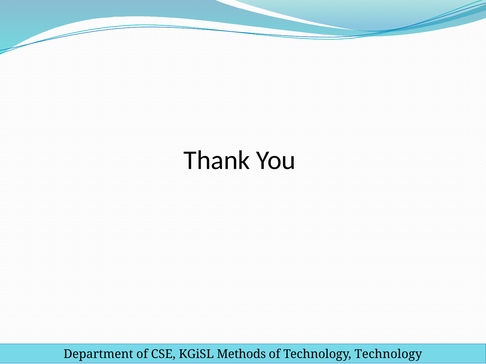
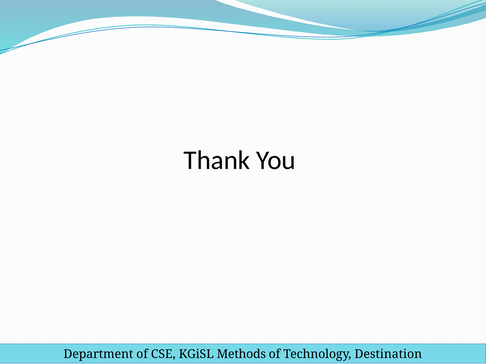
Technology Technology: Technology -> Destination (388, 355)
